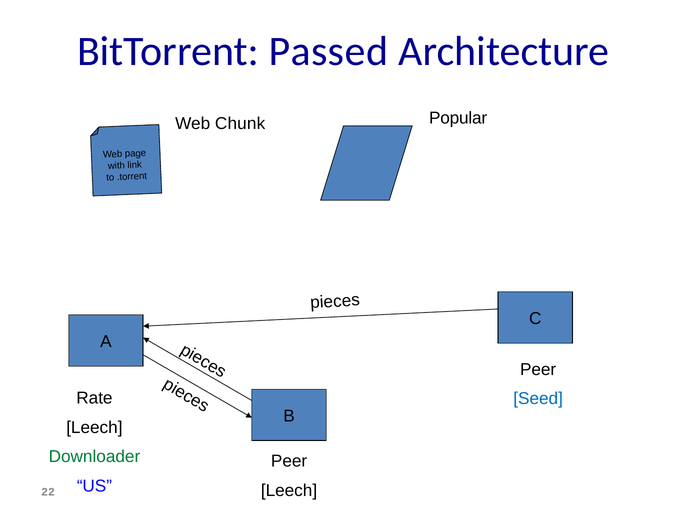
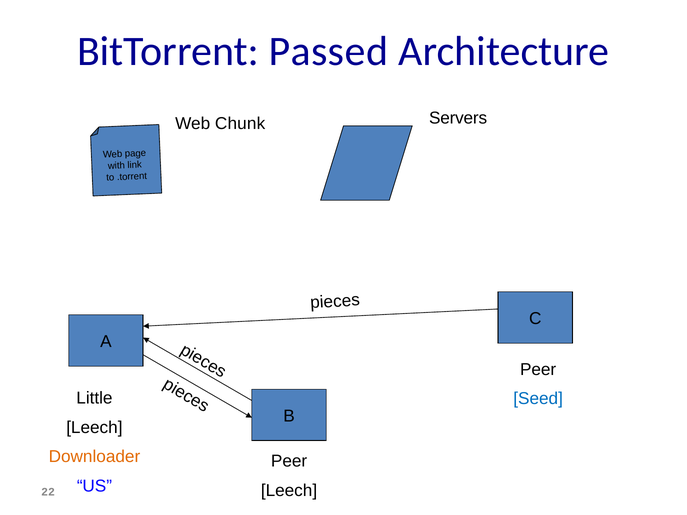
Popular: Popular -> Servers (458, 118)
Rate: Rate -> Little (94, 398)
Downloader colour: green -> orange (94, 457)
